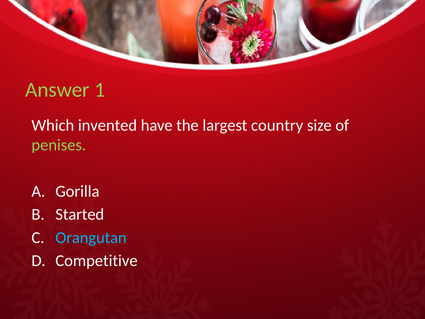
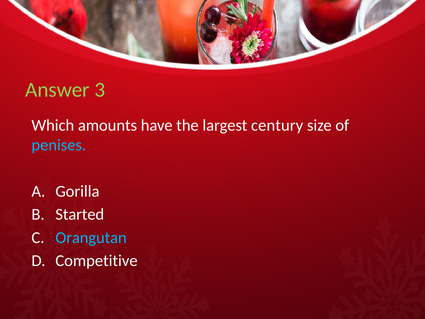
1: 1 -> 3 (100, 90)
invented: invented -> amounts (108, 125)
country: country -> century (277, 125)
penises colour: light green -> light blue (59, 145)
